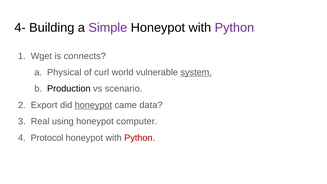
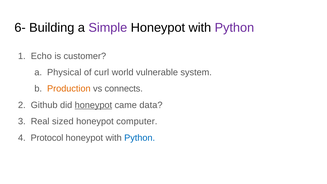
4-: 4- -> 6- (20, 28)
Wget: Wget -> Echo (41, 56)
connects: connects -> customer (85, 56)
system underline: present -> none (196, 72)
Production colour: black -> orange (69, 89)
scenario: scenario -> connects (124, 89)
Export: Export -> Github (44, 105)
using: using -> sized (63, 121)
Python colour: red -> blue (140, 138)
